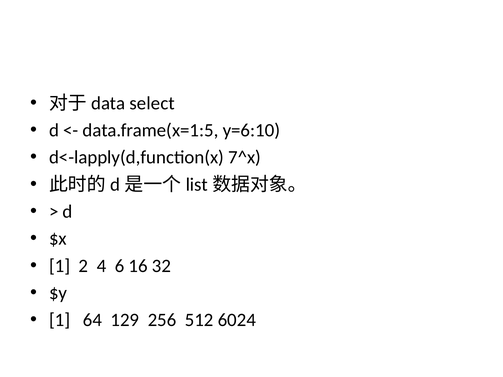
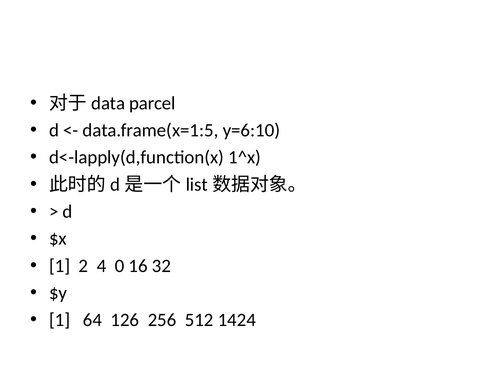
select: select -> parcel (152, 103)
7^x: 7^x -> 1^x (245, 157)
6: 6 -> 0 (120, 266)
129: 129 -> 126 (125, 320)
6024: 6024 -> 1424 (237, 320)
